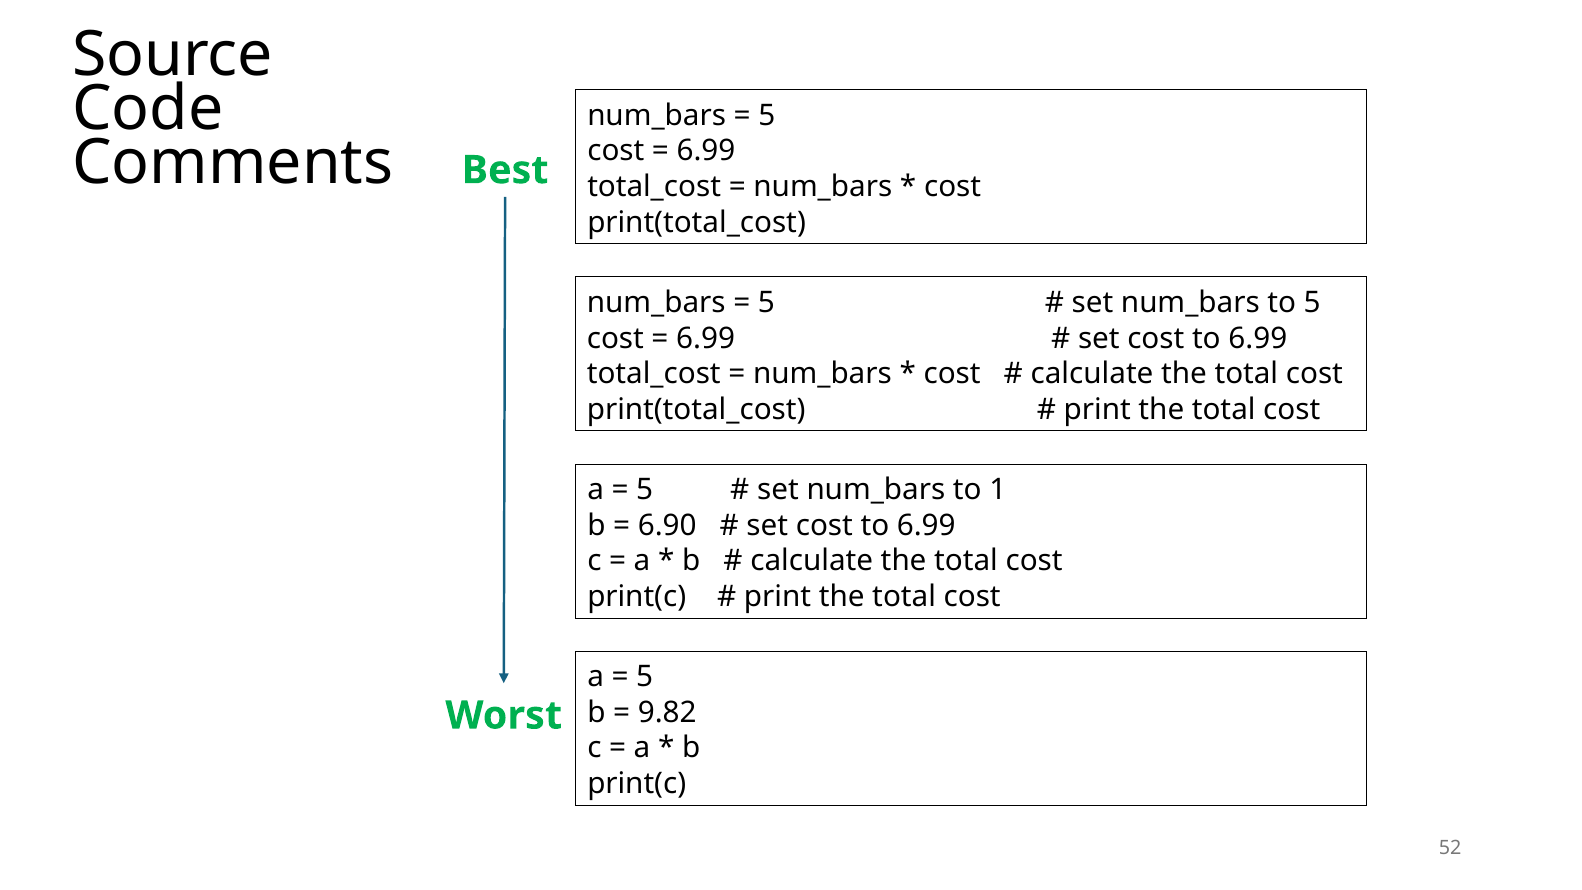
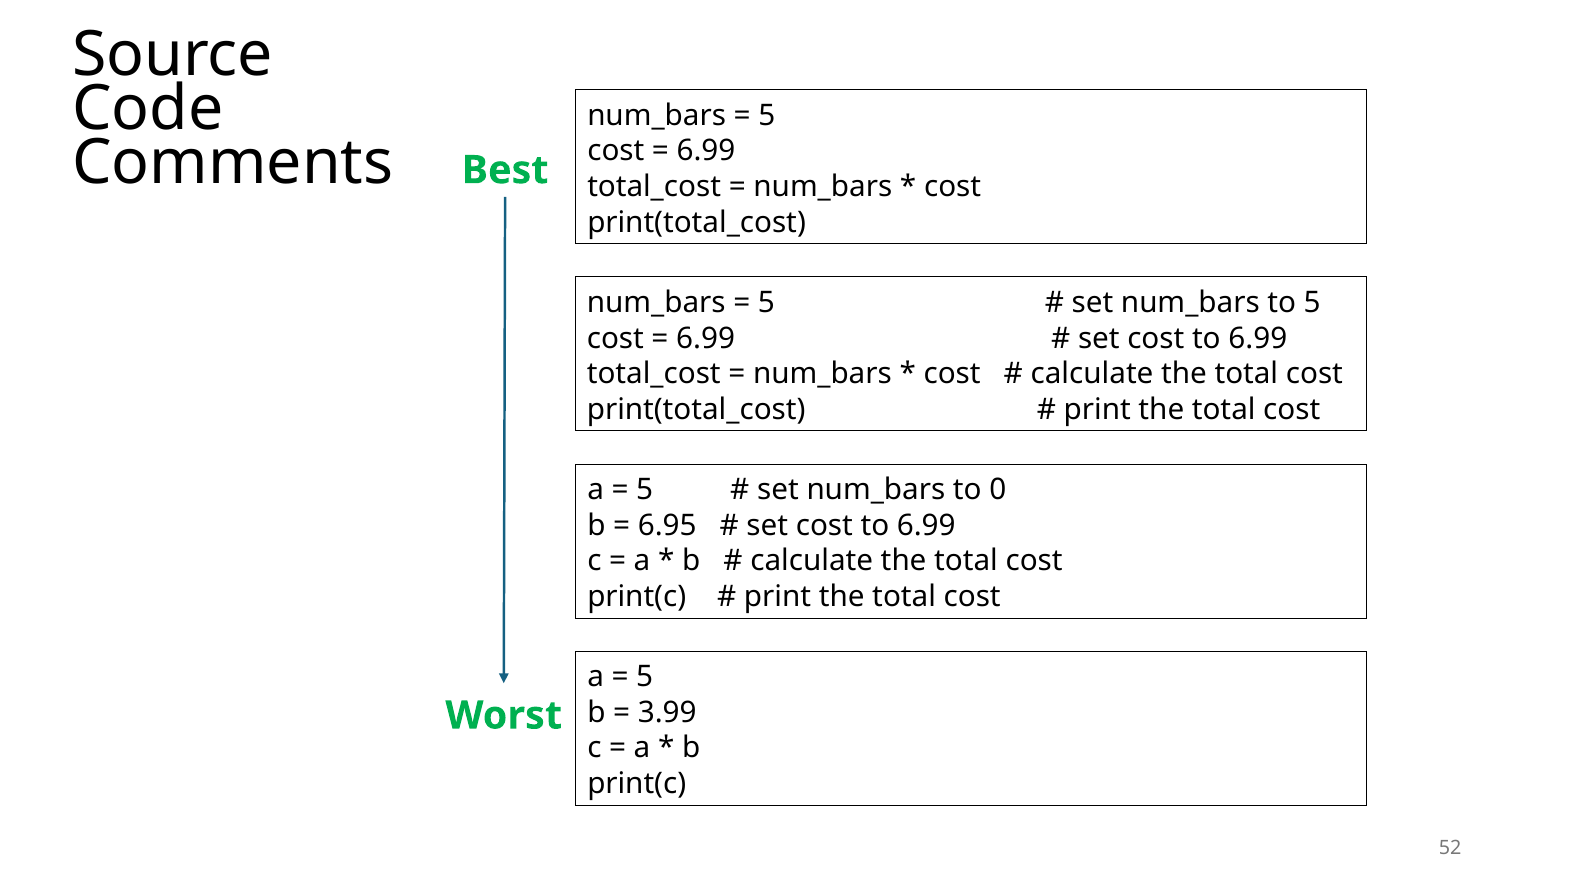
1: 1 -> 0 (998, 490)
6.90: 6.90 -> 6.95 (667, 525)
9.82: 9.82 -> 3.99 (667, 712)
